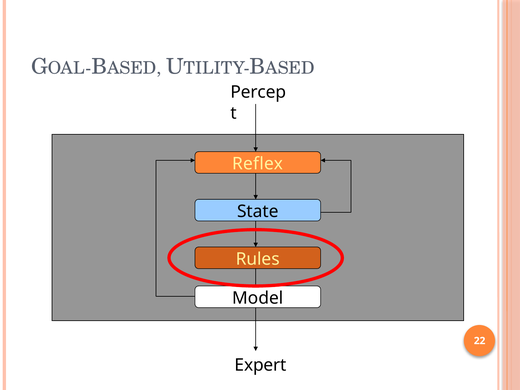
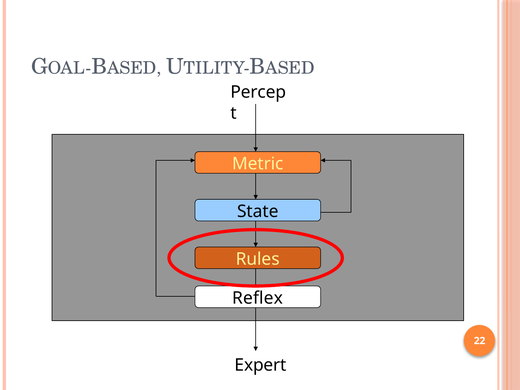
Reflex: Reflex -> Metric (258, 164)
Model: Model -> Reflex (258, 298)
